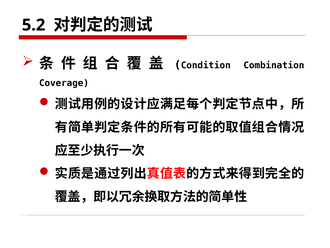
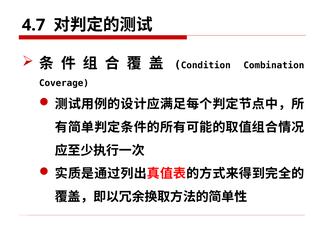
5.2: 5.2 -> 4.7 (34, 25)
